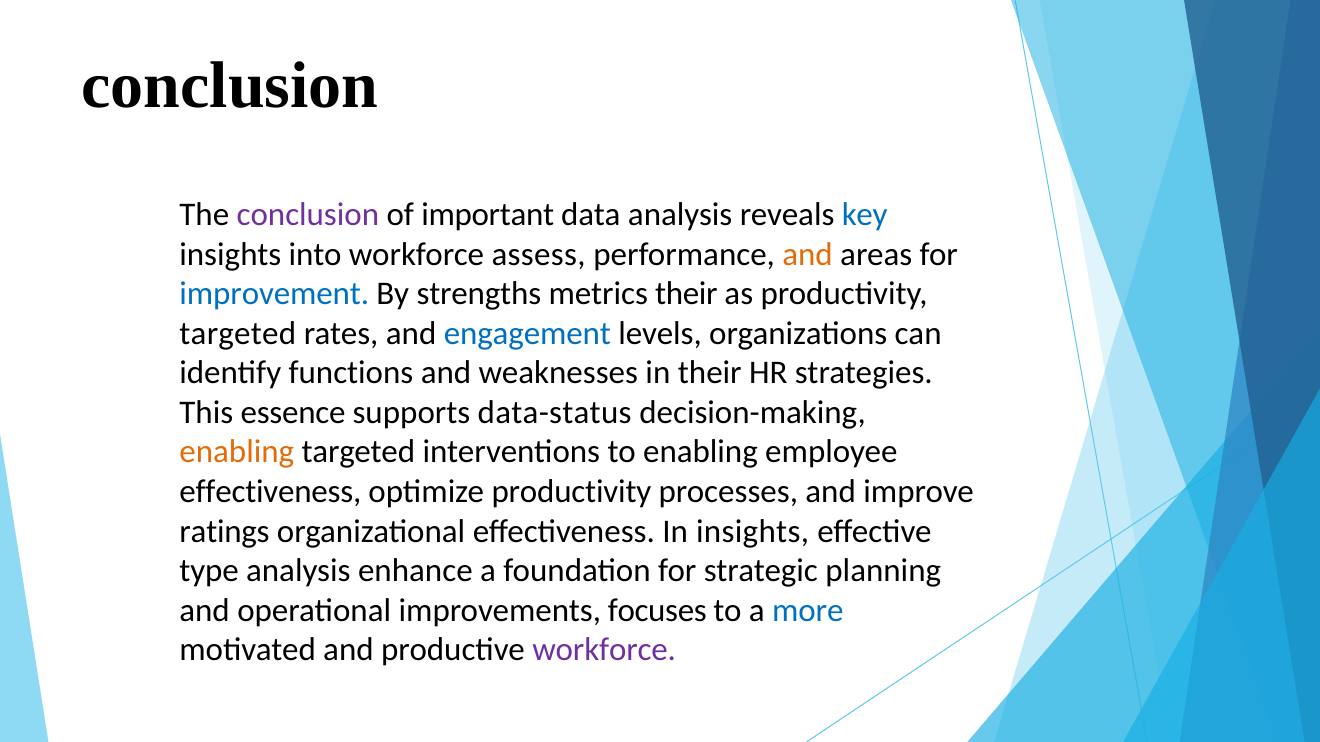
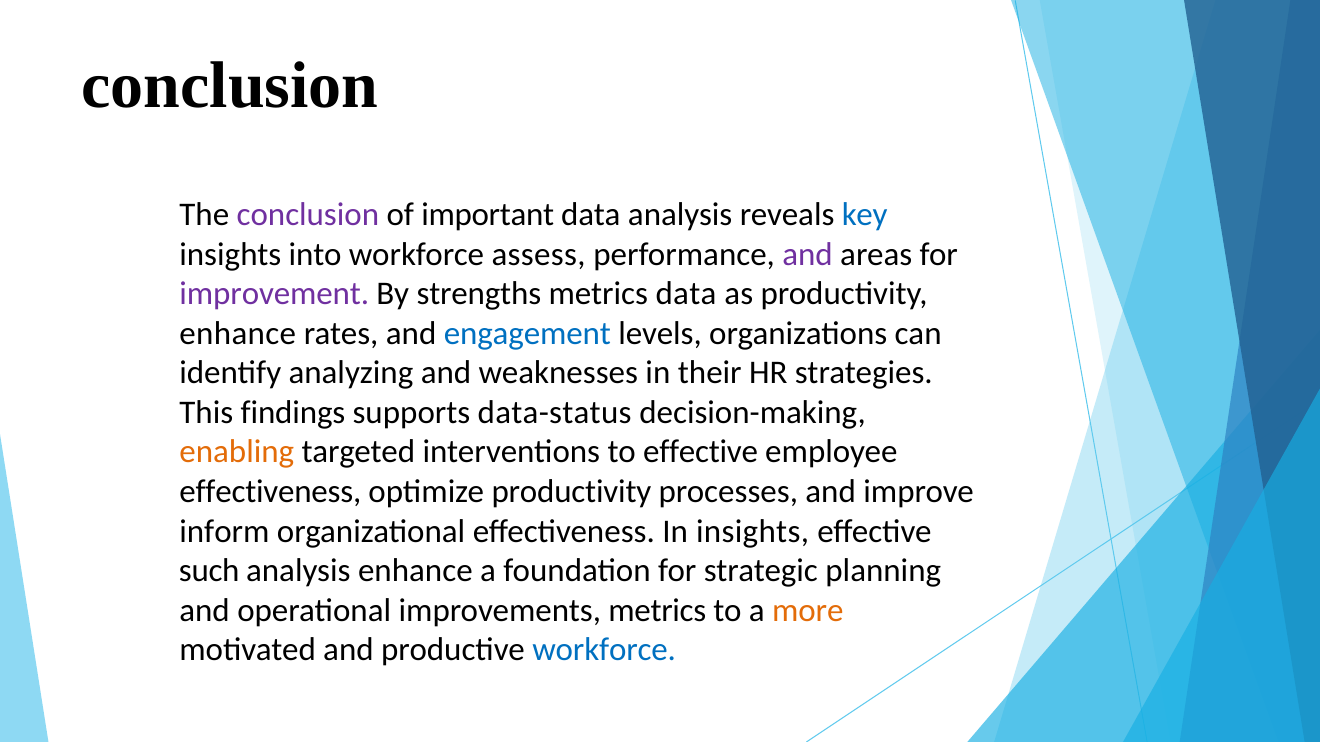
and colour: orange -> purple (808, 254)
improvement colour: blue -> purple (274, 294)
metrics their: their -> data (686, 294)
targeted: targeted -> enhance (238, 334)
functions: functions -> analyzing (351, 373)
essence: essence -> findings (293, 413)
to enabling: enabling -> effective (701, 452)
ratings: ratings -> inform (224, 532)
type: type -> such (209, 571)
improvements focuses: focuses -> metrics (657, 611)
more colour: blue -> orange (808, 611)
workforce colour: purple -> blue (604, 650)
